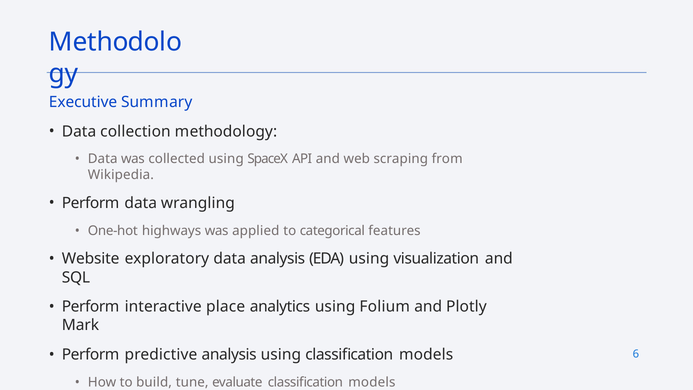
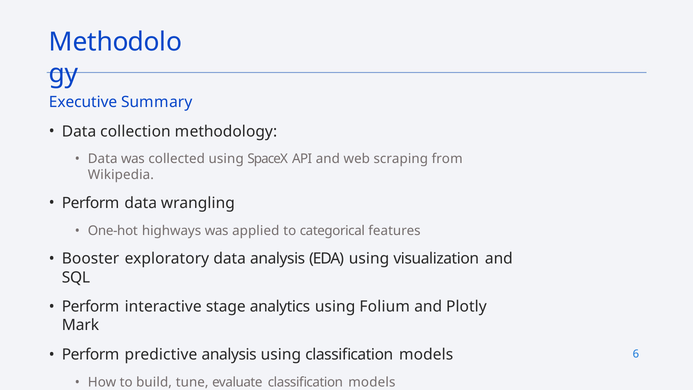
Website: Website -> Booster (91, 259)
place: place -> stage (226, 307)
